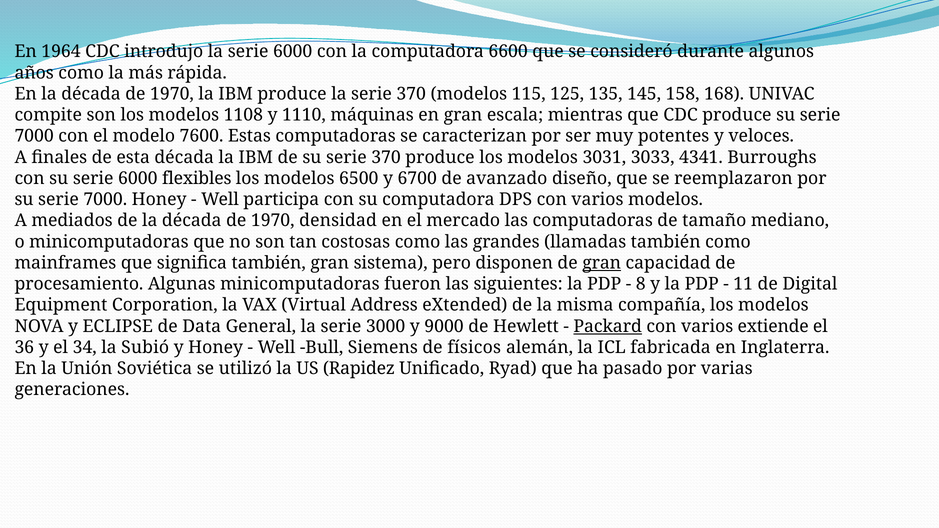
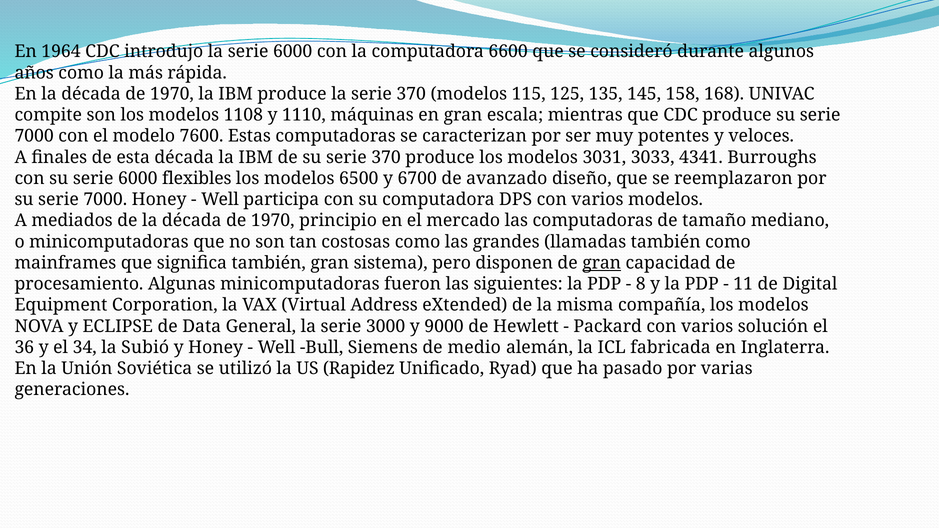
densidad: densidad -> principio (338, 221)
Packard underline: present -> none (608, 326)
extiende: extiende -> solución (773, 326)
físicos: físicos -> medio (474, 347)
